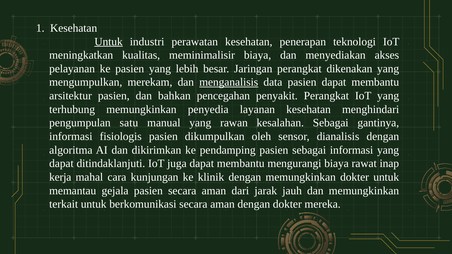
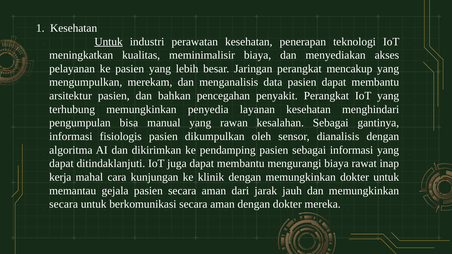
dikenakan: dikenakan -> mencakup (349, 69)
menganalisis underline: present -> none (229, 82)
satu: satu -> bisa (129, 123)
terkait: terkait -> secara (64, 204)
